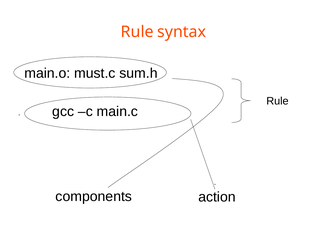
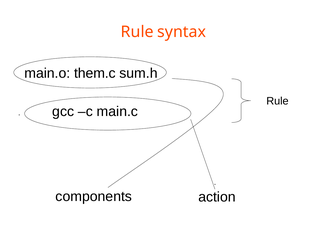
must.c: must.c -> them.c (95, 73)
